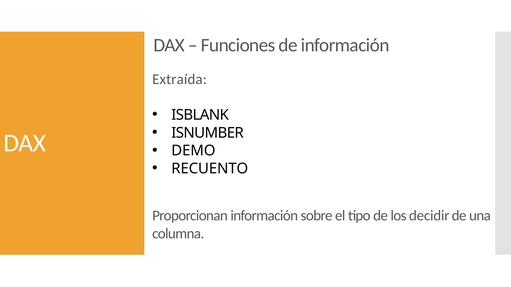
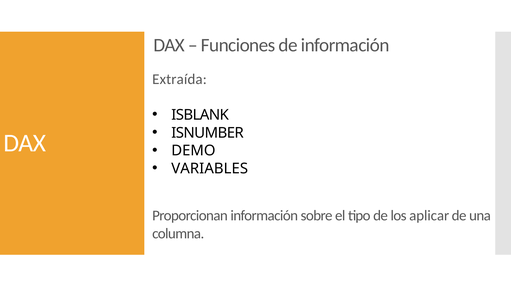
RECUENTO: RECUENTO -> VARIABLES (210, 169)
decidir: decidir -> aplicar (429, 216)
